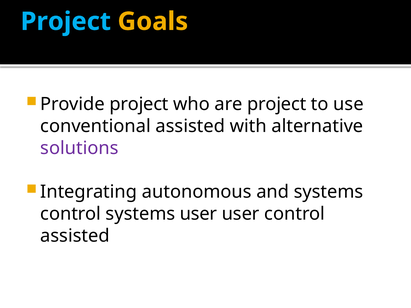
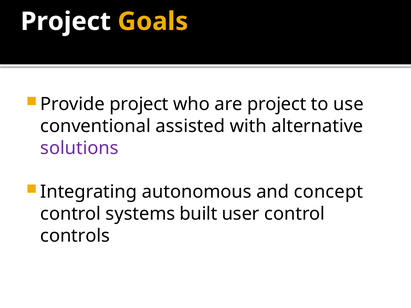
Project colour: light blue -> white (66, 21)
and systems: systems -> concept (328, 192)
systems user: user -> built (198, 214)
assisted: assisted -> controls (75, 236)
